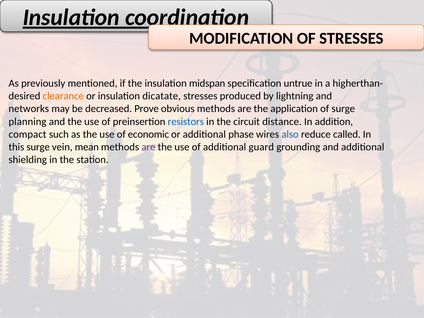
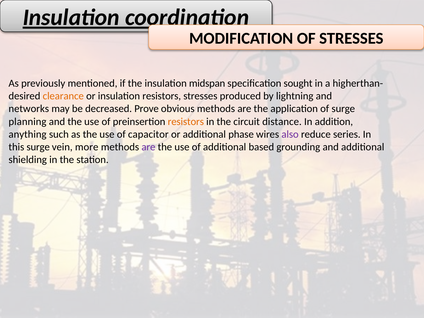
untrue: untrue -> sought (298, 83)
insulation dicatate: dicatate -> resistors (162, 96)
resistors colour: blue -> orange (186, 122)
compact: compact -> anything (28, 134)
economic: economic -> capacitor (148, 134)
also colour: blue -> purple (290, 134)
called: called -> series (347, 134)
mean: mean -> more (87, 147)
guard: guard -> based (261, 147)
